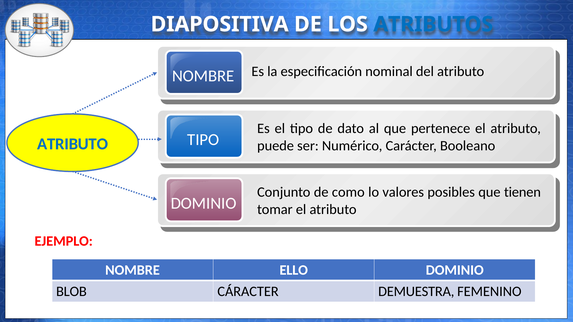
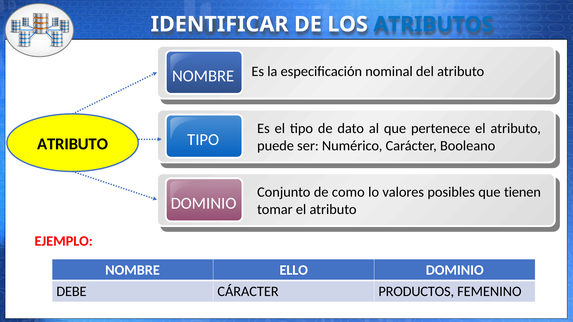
DIAPOSITIVA: DIAPOSITIVA -> IDENTIFICAR (220, 24)
ATRIBUTO colour: blue -> black (73, 144)
BLOB: BLOB -> DEBE (71, 292)
DEMUESTRA: DEMUESTRA -> PRODUCTOS (416, 292)
